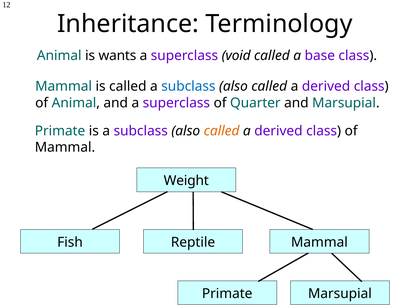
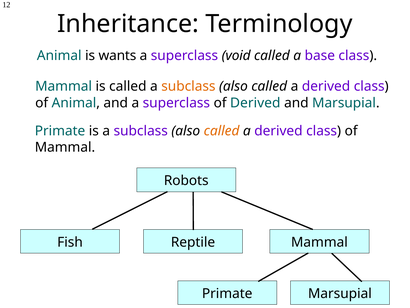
subclass colour: blue -> orange (188, 86)
of Quarter: Quarter -> Derived (255, 103)
Weight: Weight -> Robots (186, 180)
